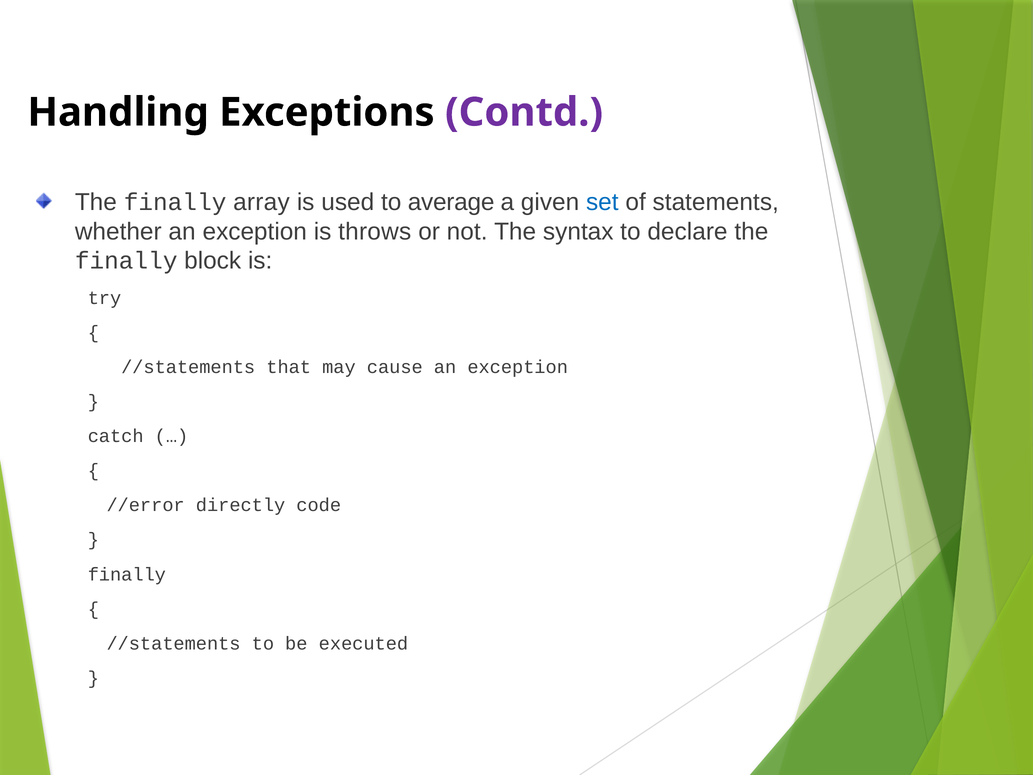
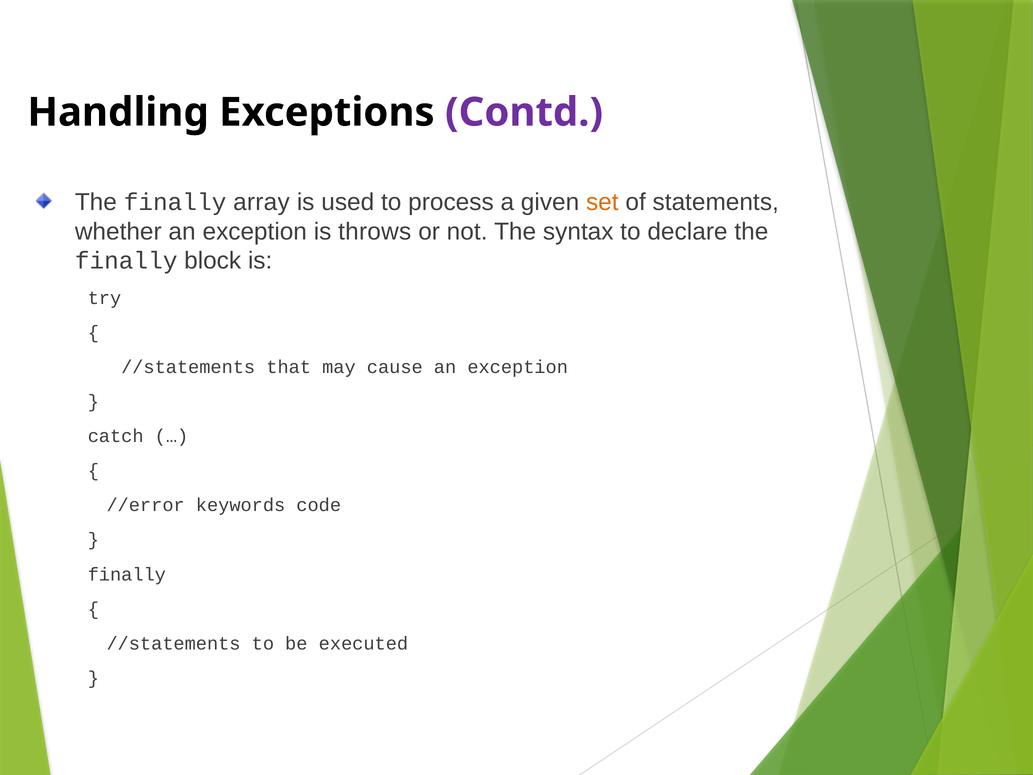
average: average -> process (451, 202)
set colour: blue -> orange (602, 202)
directly: directly -> keywords (241, 505)
